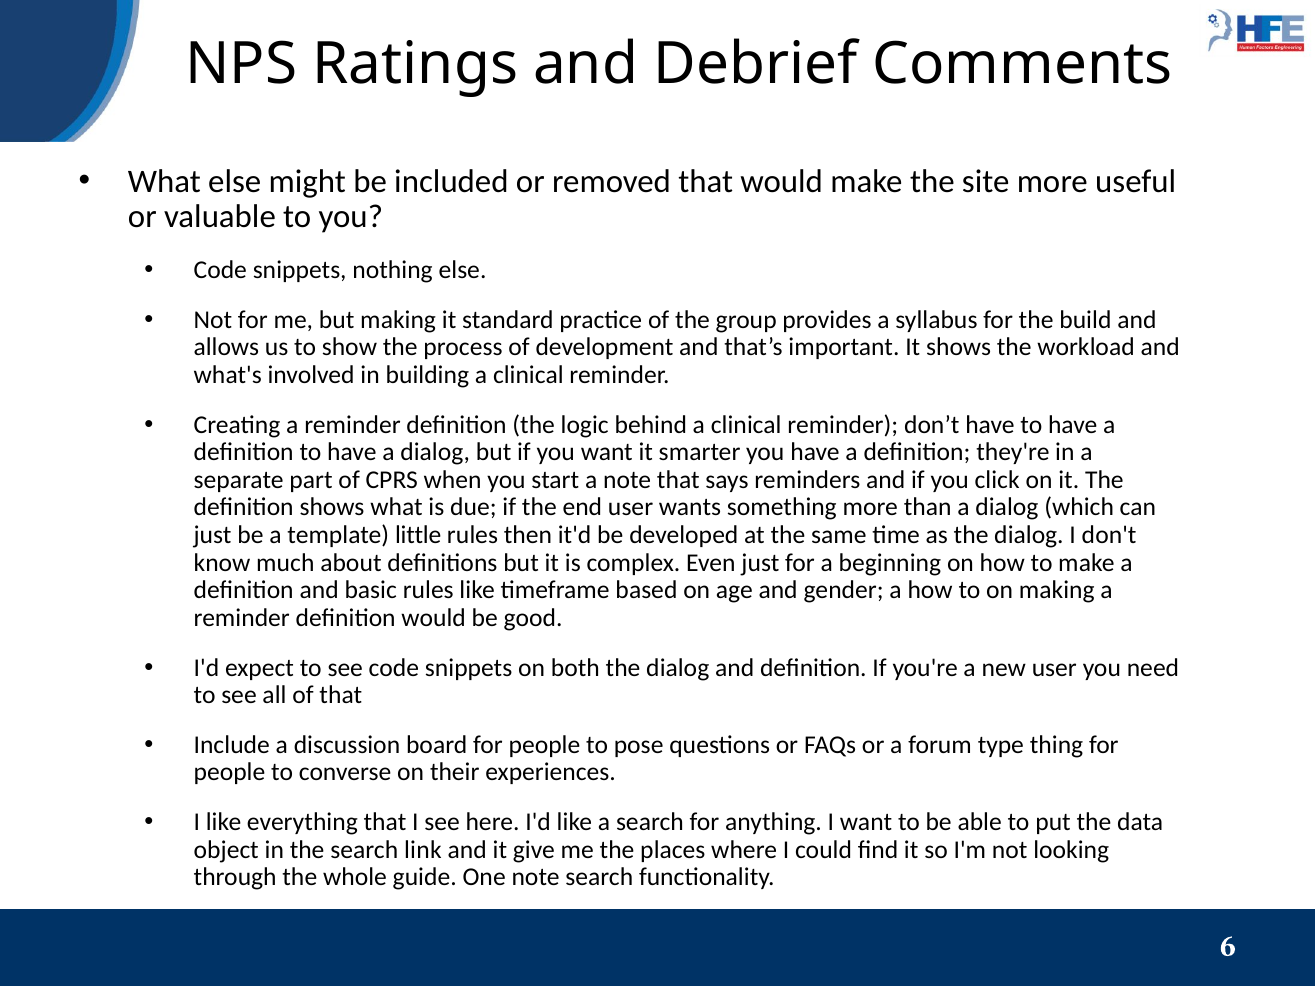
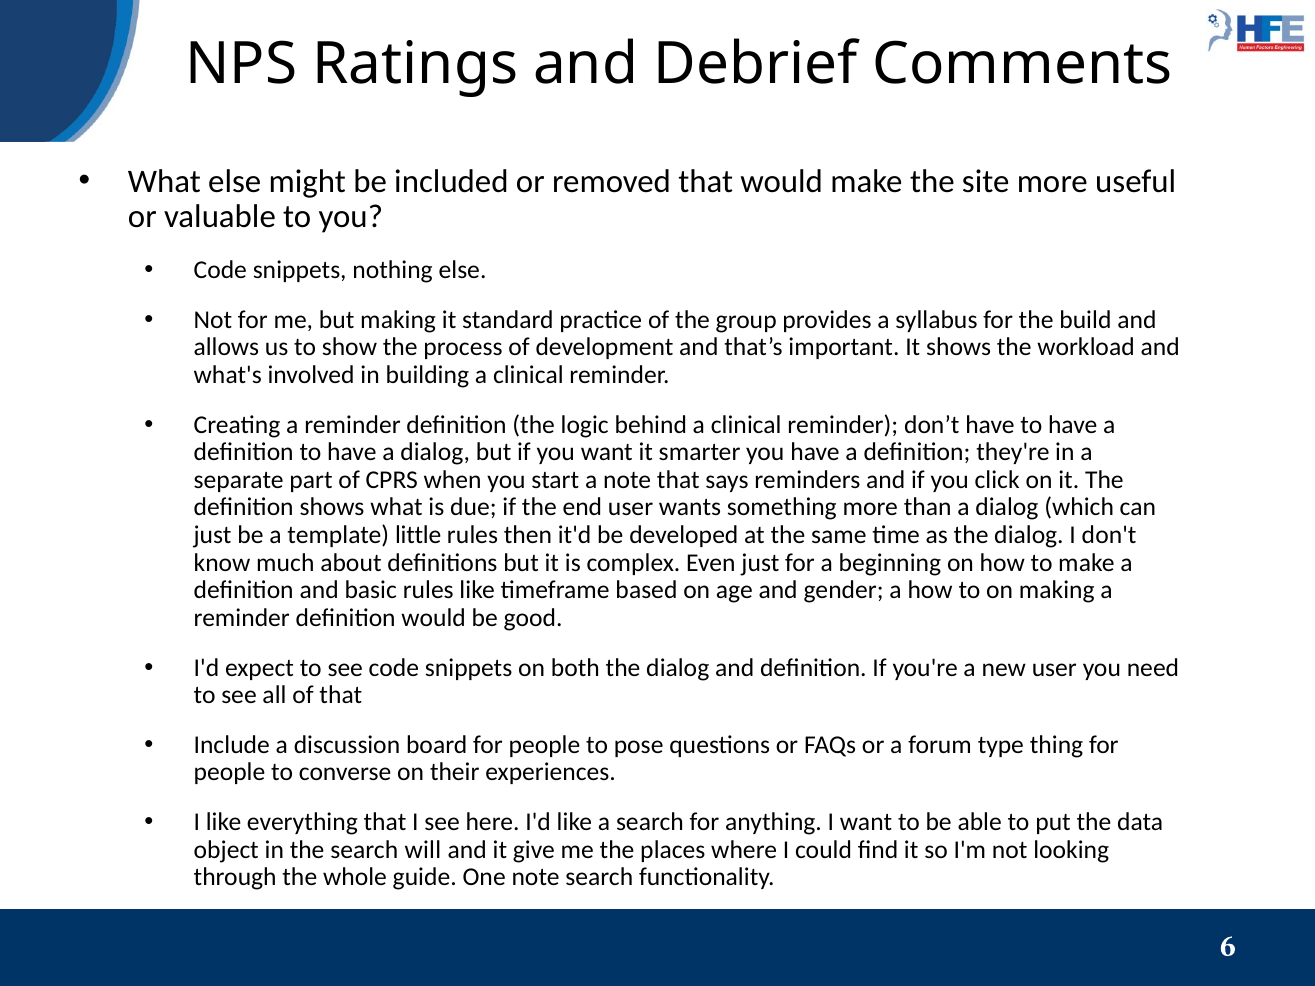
link: link -> will (423, 850)
